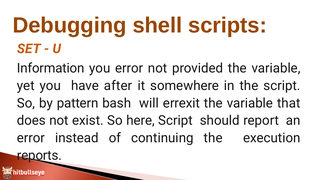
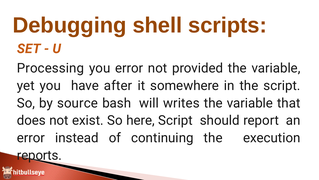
Information: Information -> Processing (51, 68)
pattern: pattern -> source (77, 103)
errexit: errexit -> writes (181, 103)
